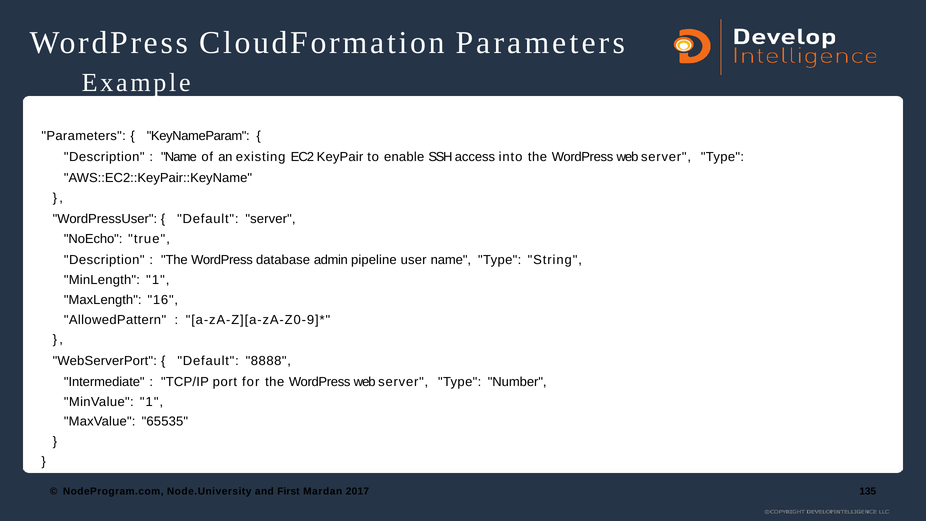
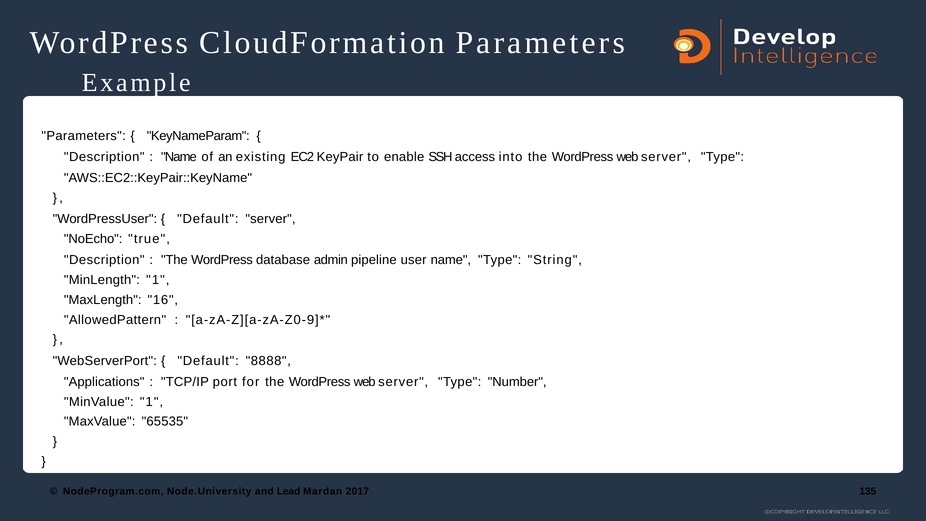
Intermediate: Intermediate -> Applications (104, 382)
First: First -> Lead (289, 491)
